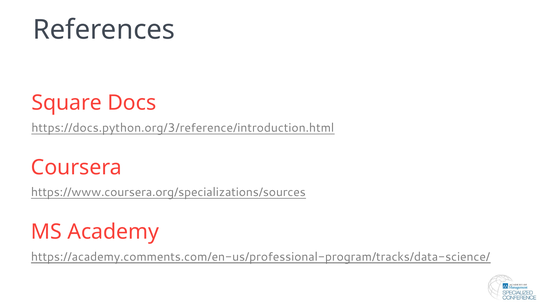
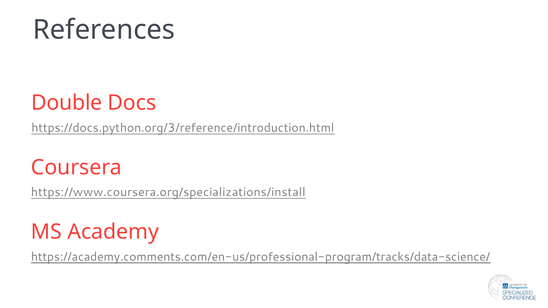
Square: Square -> Double (67, 103)
https://www.coursera.org/specializations/sources: https://www.coursera.org/specializations/sources -> https://www.coursera.org/specializations/install (168, 192)
